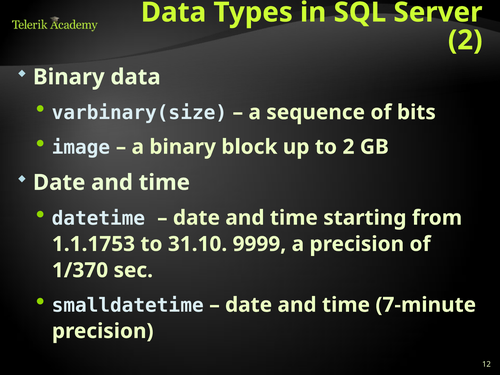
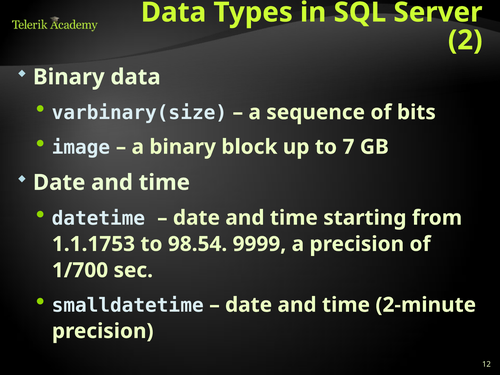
to 2: 2 -> 7 (349, 147)
31.10: 31.10 -> 98.54 (198, 244)
1/370: 1/370 -> 1/700 (80, 270)
7-minute: 7-minute -> 2-minute (426, 305)
